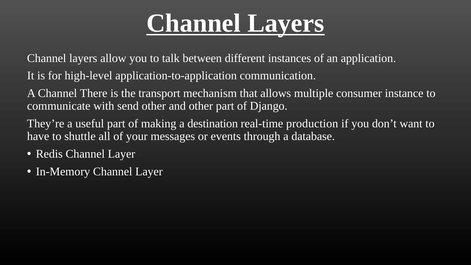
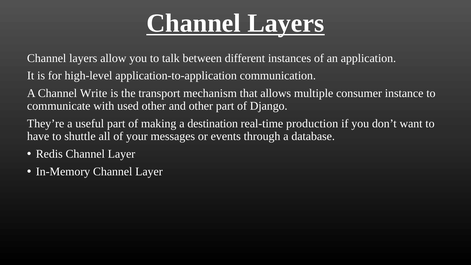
There: There -> Write (94, 93)
send: send -> used (128, 106)
